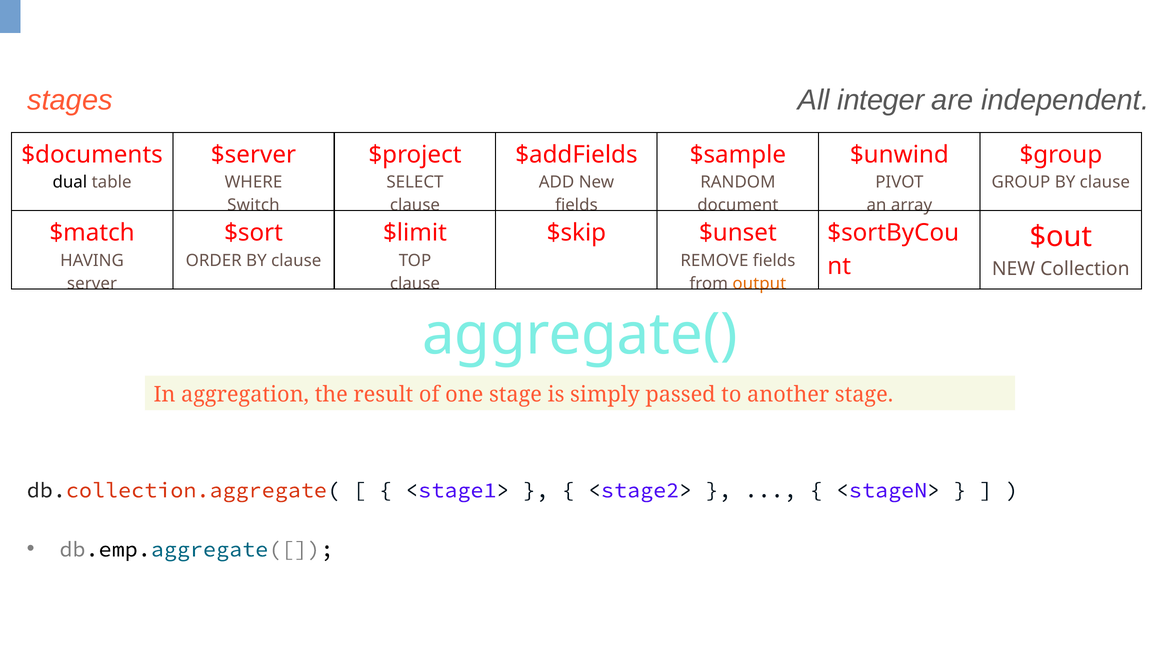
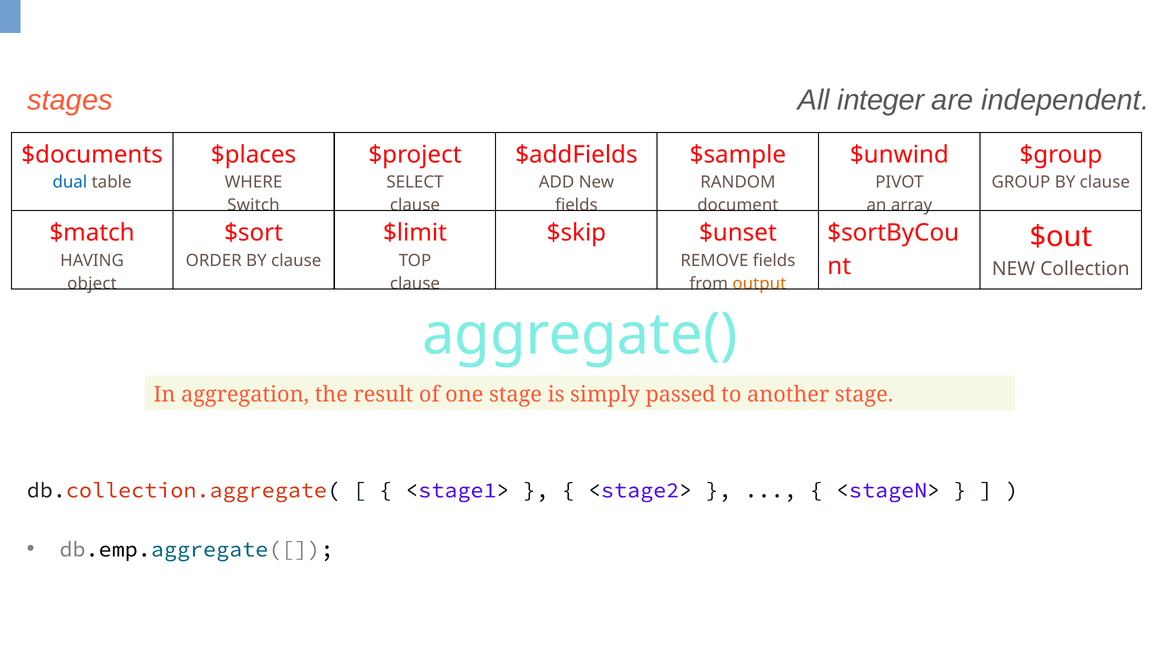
$server: $server -> $places (253, 155)
dual colour: black -> blue (70, 182)
server: server -> object (92, 284)
